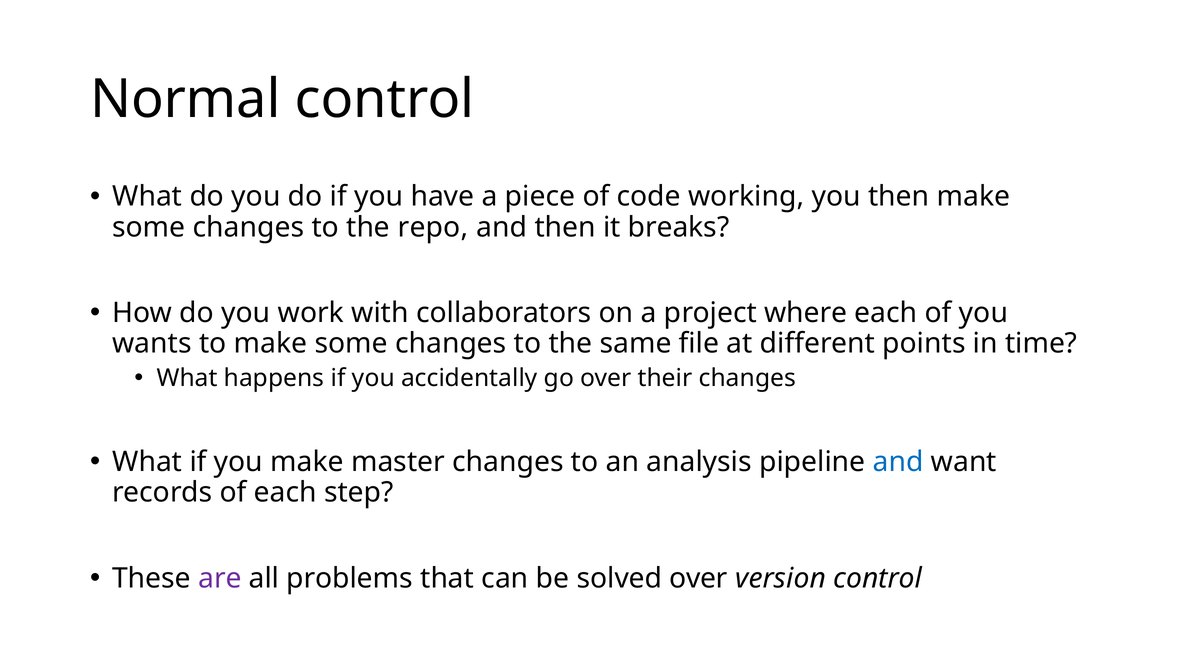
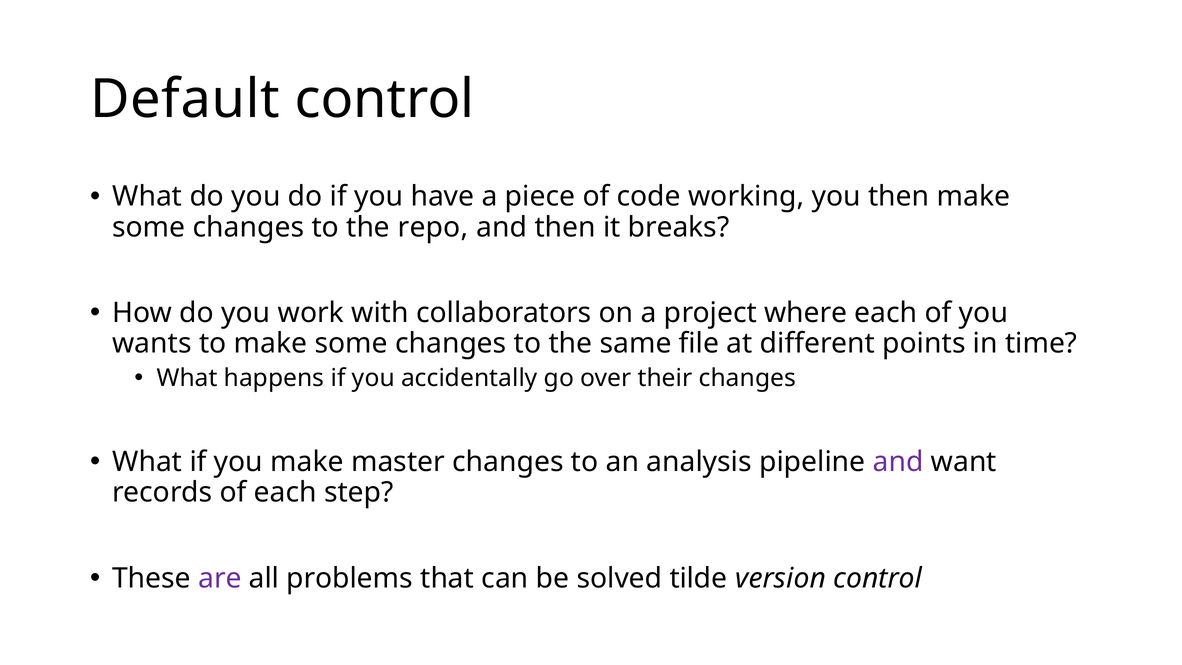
Normal: Normal -> Default (185, 99)
and colour: blue -> purple (898, 462)
solved over: over -> tilde (698, 578)
